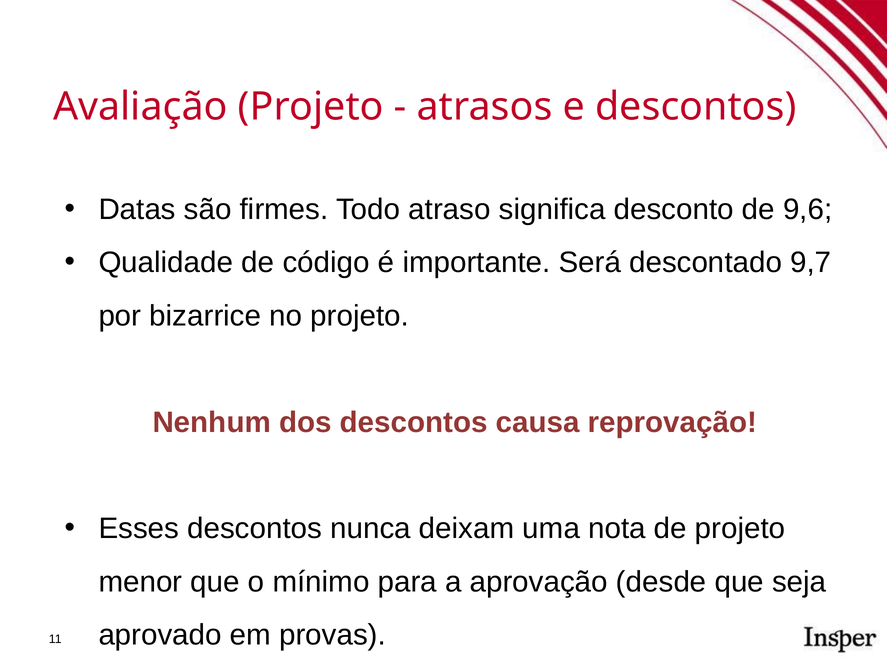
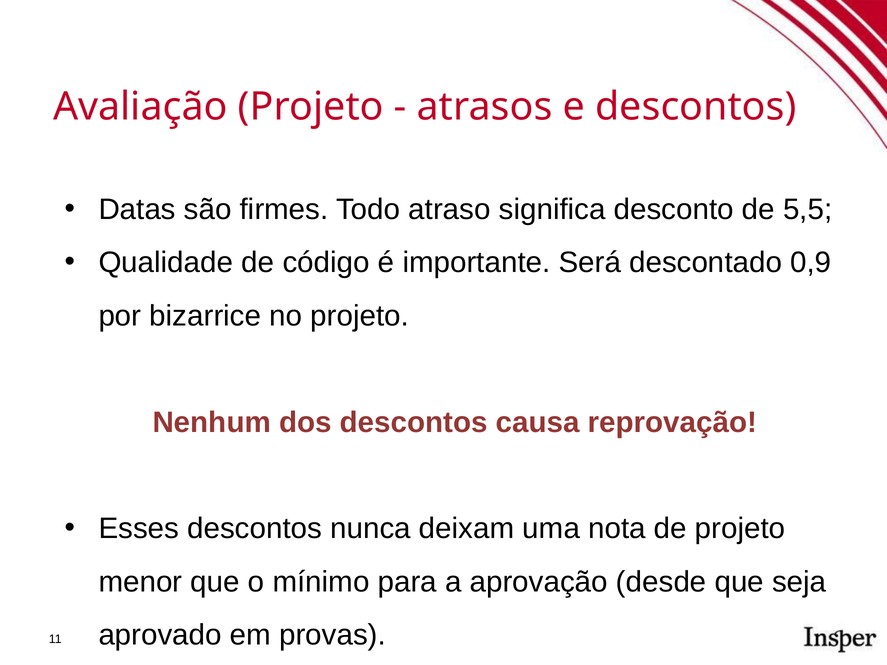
9,6: 9,6 -> 5,5 (808, 210)
9,7: 9,7 -> 0,9 (811, 263)
